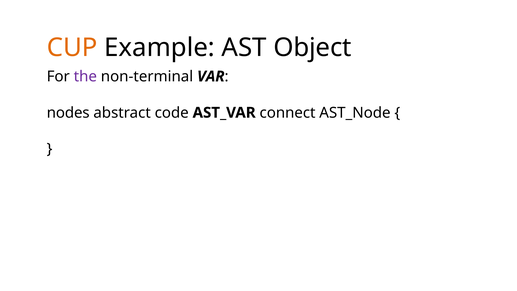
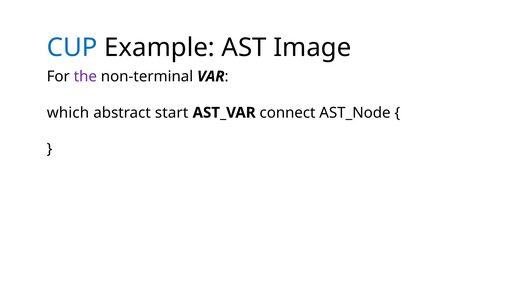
CUP colour: orange -> blue (72, 48)
Object: Object -> Image (312, 48)
nodes: nodes -> which (68, 113)
code: code -> start (172, 113)
